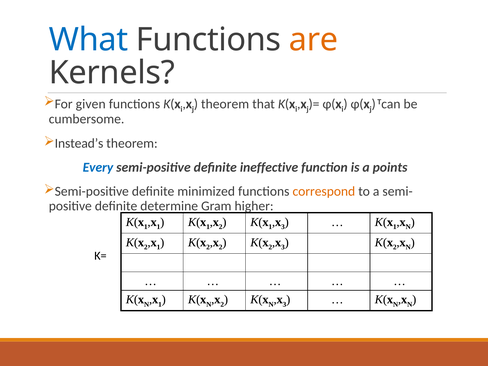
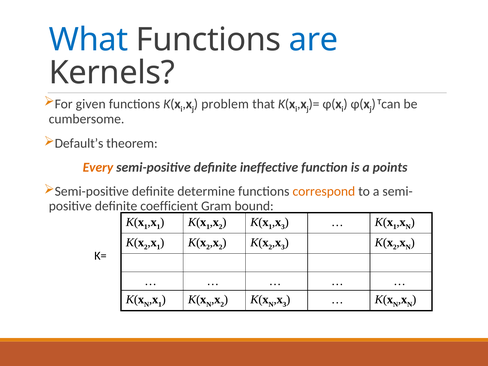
are colour: orange -> blue (313, 40)
theorem: theorem -> problem (225, 104)
Instead’s: Instead’s -> Default’s (79, 143)
Every colour: blue -> orange (98, 167)
minimized: minimized -> determine (206, 191)
determine: determine -> coefficient (169, 206)
higher: higher -> bound (254, 206)
